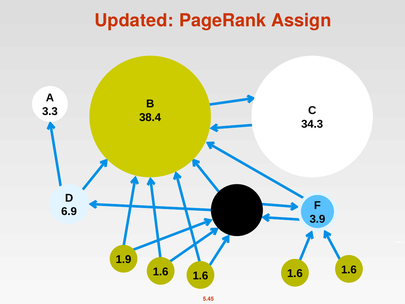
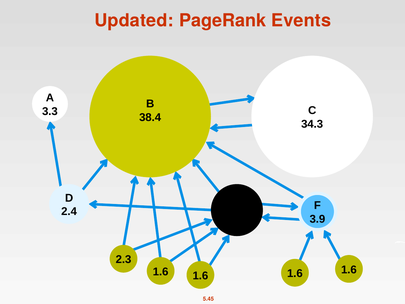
Assign: Assign -> Events (301, 21)
6.9: 6.9 -> 2.4 (69, 211)
1.9: 1.9 -> 2.3 (123, 259)
